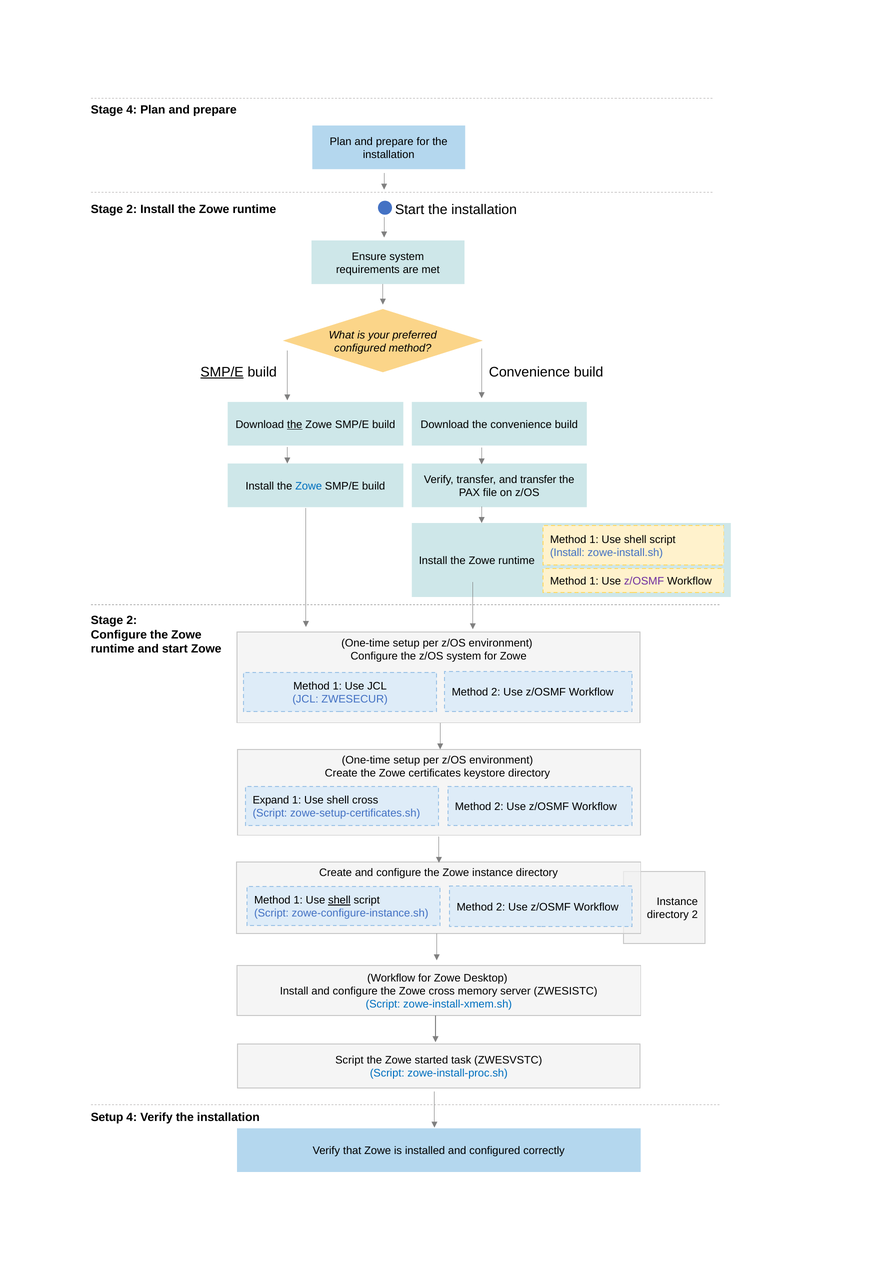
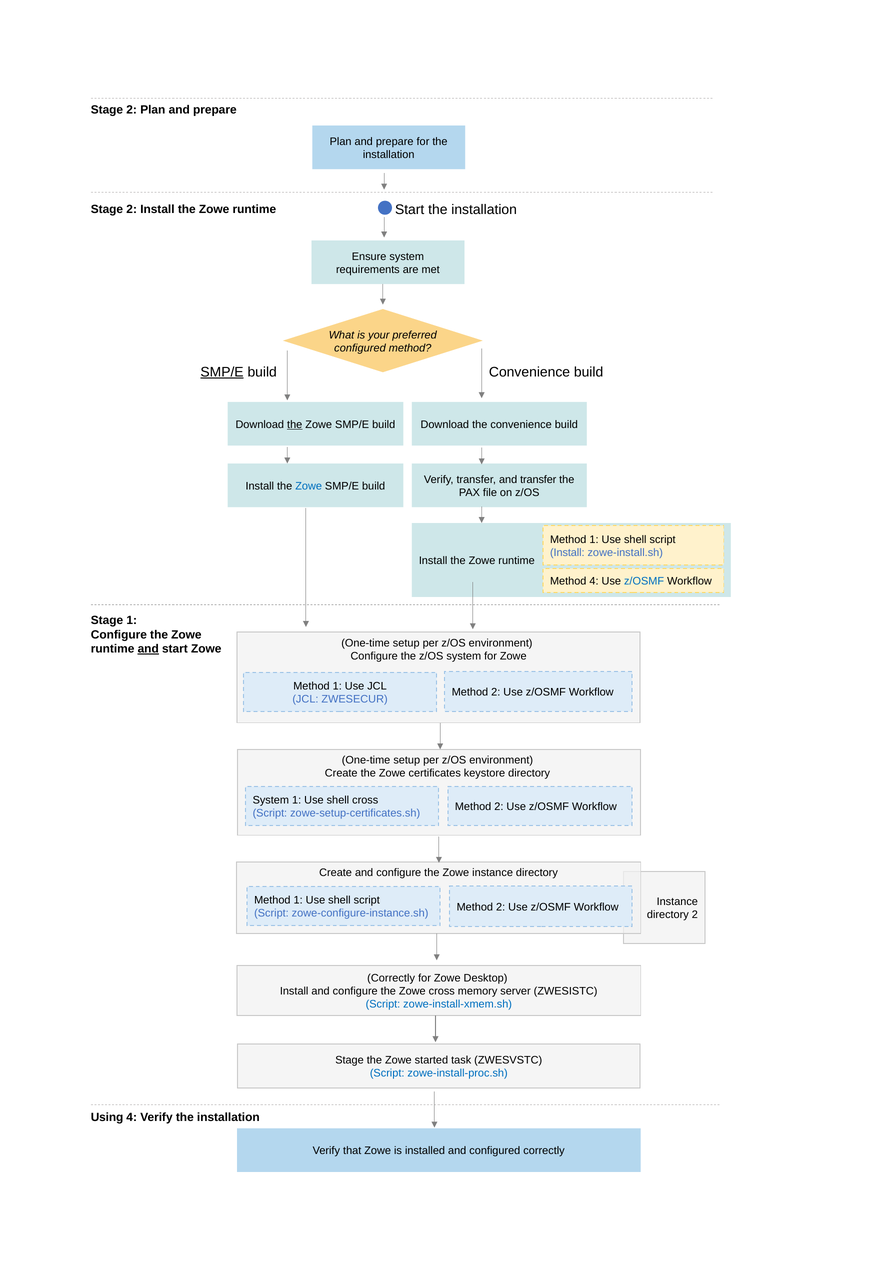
4: 4 -> 2 (132, 110)
1: 1 -> 4 (594, 581)
z/OSMF colour: purple -> blue (644, 581)
2: 2 -> 1 (132, 620)
and underline: none -> present (148, 649)
Expand: Expand -> System (271, 800)
shell underline: present -> none (339, 900)
Workflow: Workflow -> Correctly (391, 978)
Script: Script -> Stage (349, 1060)
Setup: Setup -> Using (107, 1117)
